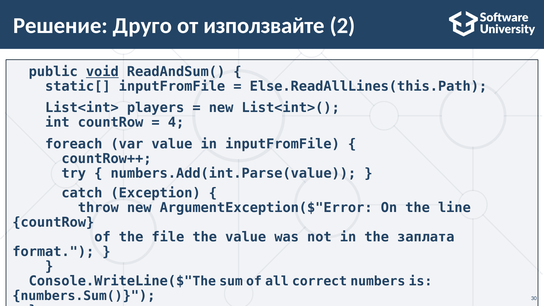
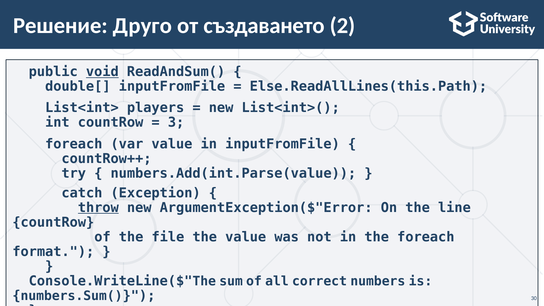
използвайте: използвайте -> създаването (264, 26)
static[: static[ -> double[ (78, 86)
4: 4 -> 3 (176, 123)
throw underline: none -> present (98, 208)
the заплата: заплата -> foreach (426, 237)
